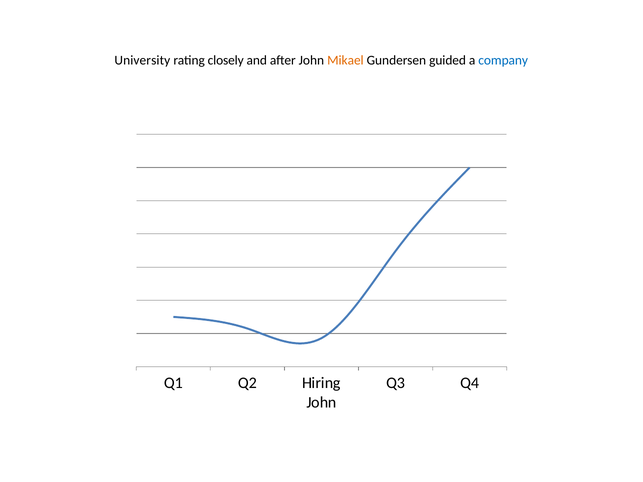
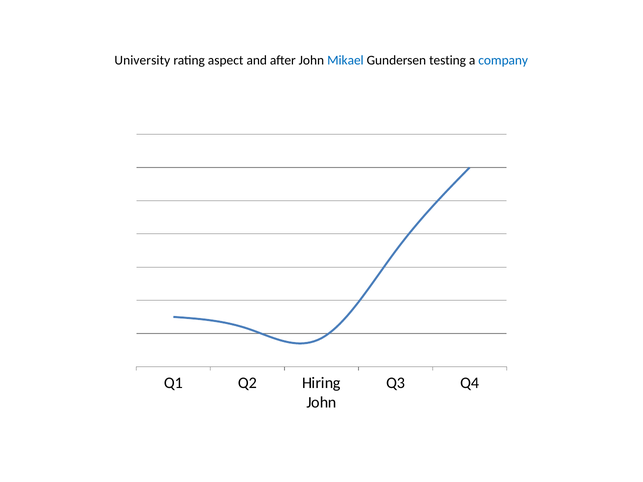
closely: closely -> aspect (226, 60)
Mikael colour: orange -> blue (345, 60)
guided: guided -> testing (448, 60)
